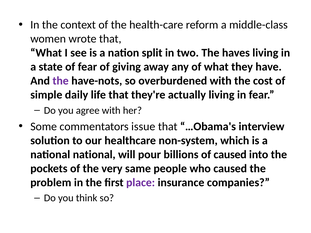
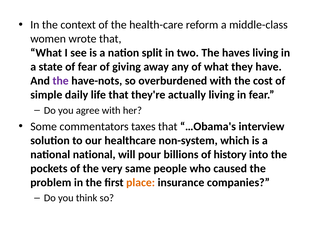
issue: issue -> taxes (143, 127)
of caused: caused -> history (230, 155)
place colour: purple -> orange (141, 183)
